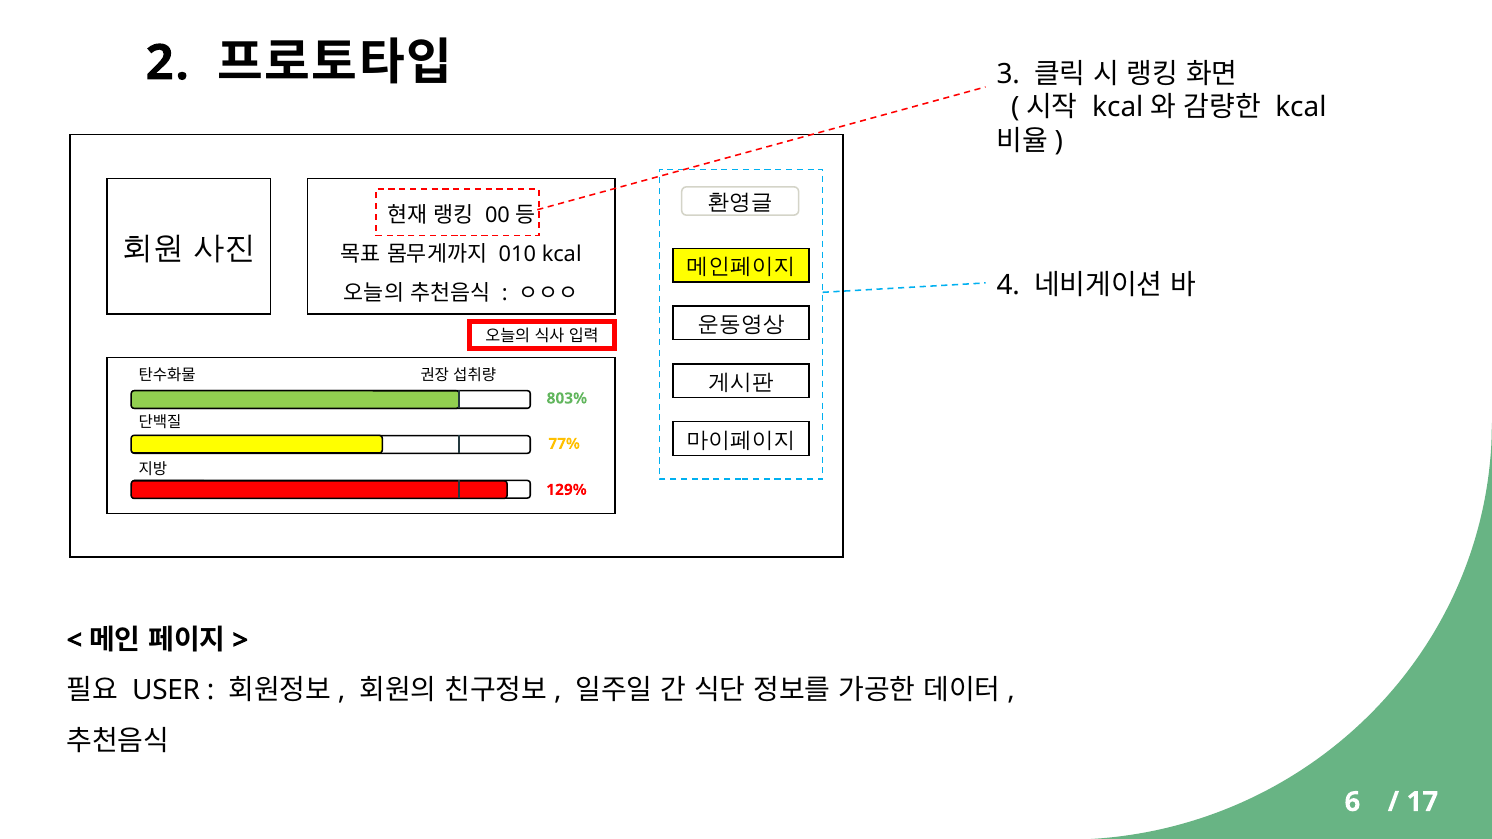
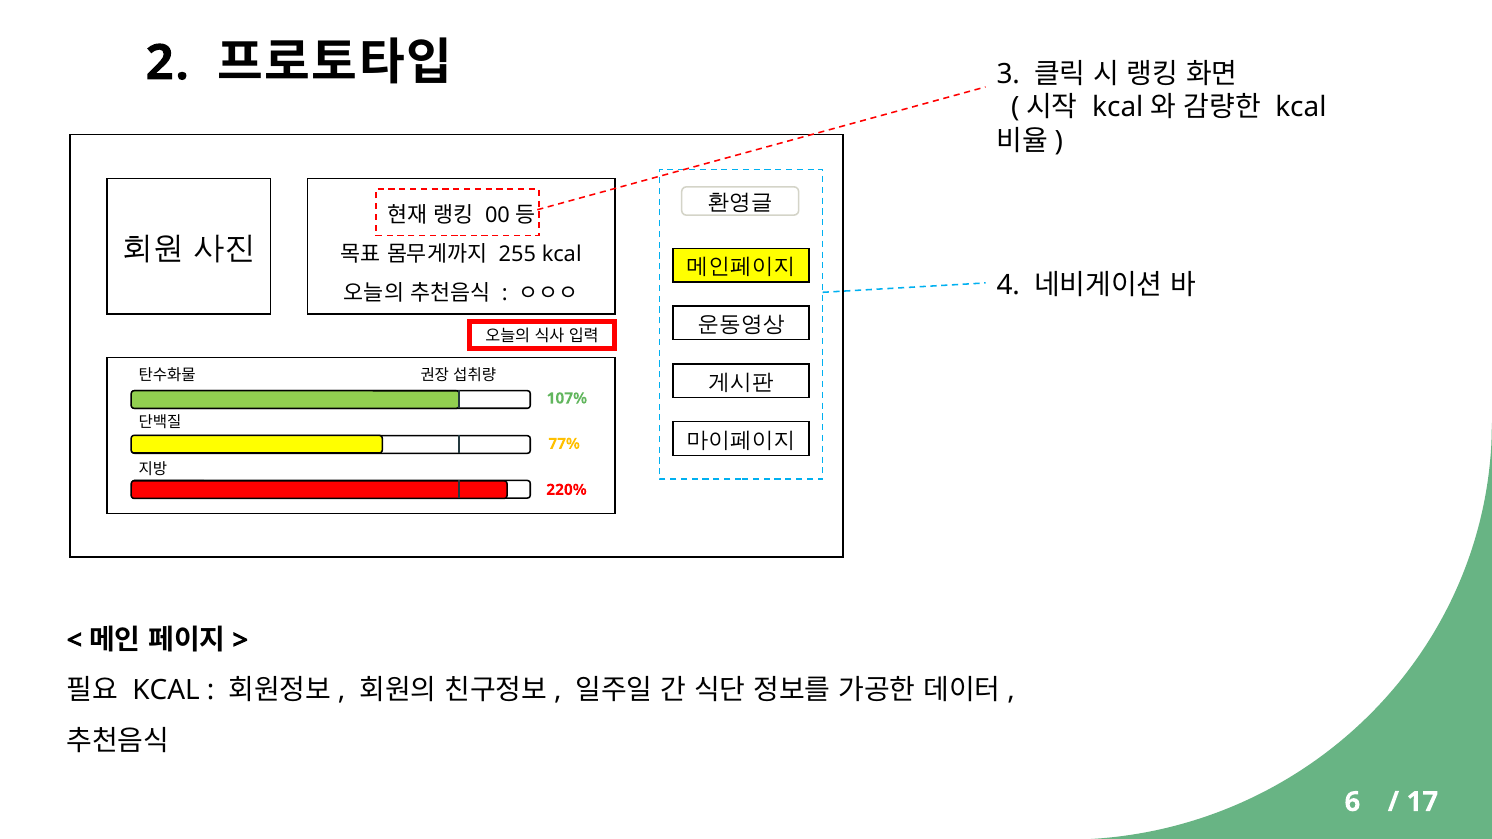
010: 010 -> 255 (517, 254)
803%: 803% -> 107% (567, 398)
129%: 129% -> 220% (566, 490)
USER: USER -> KCAL (166, 691)
